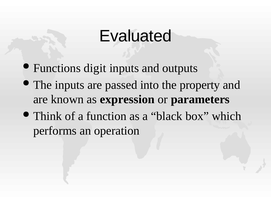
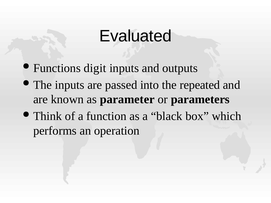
property: property -> repeated (200, 85)
expression: expression -> parameter (127, 99)
